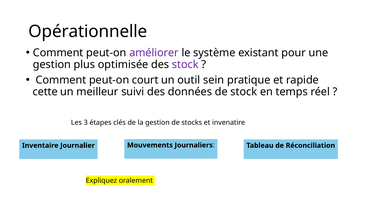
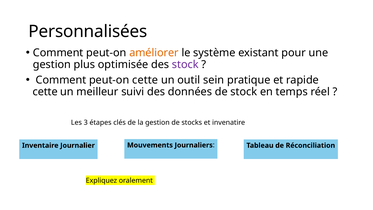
Opérationnelle: Opérationnelle -> Personnalisées (88, 31)
améliorer colour: purple -> orange (154, 53)
peut-on court: court -> cette (145, 80)
